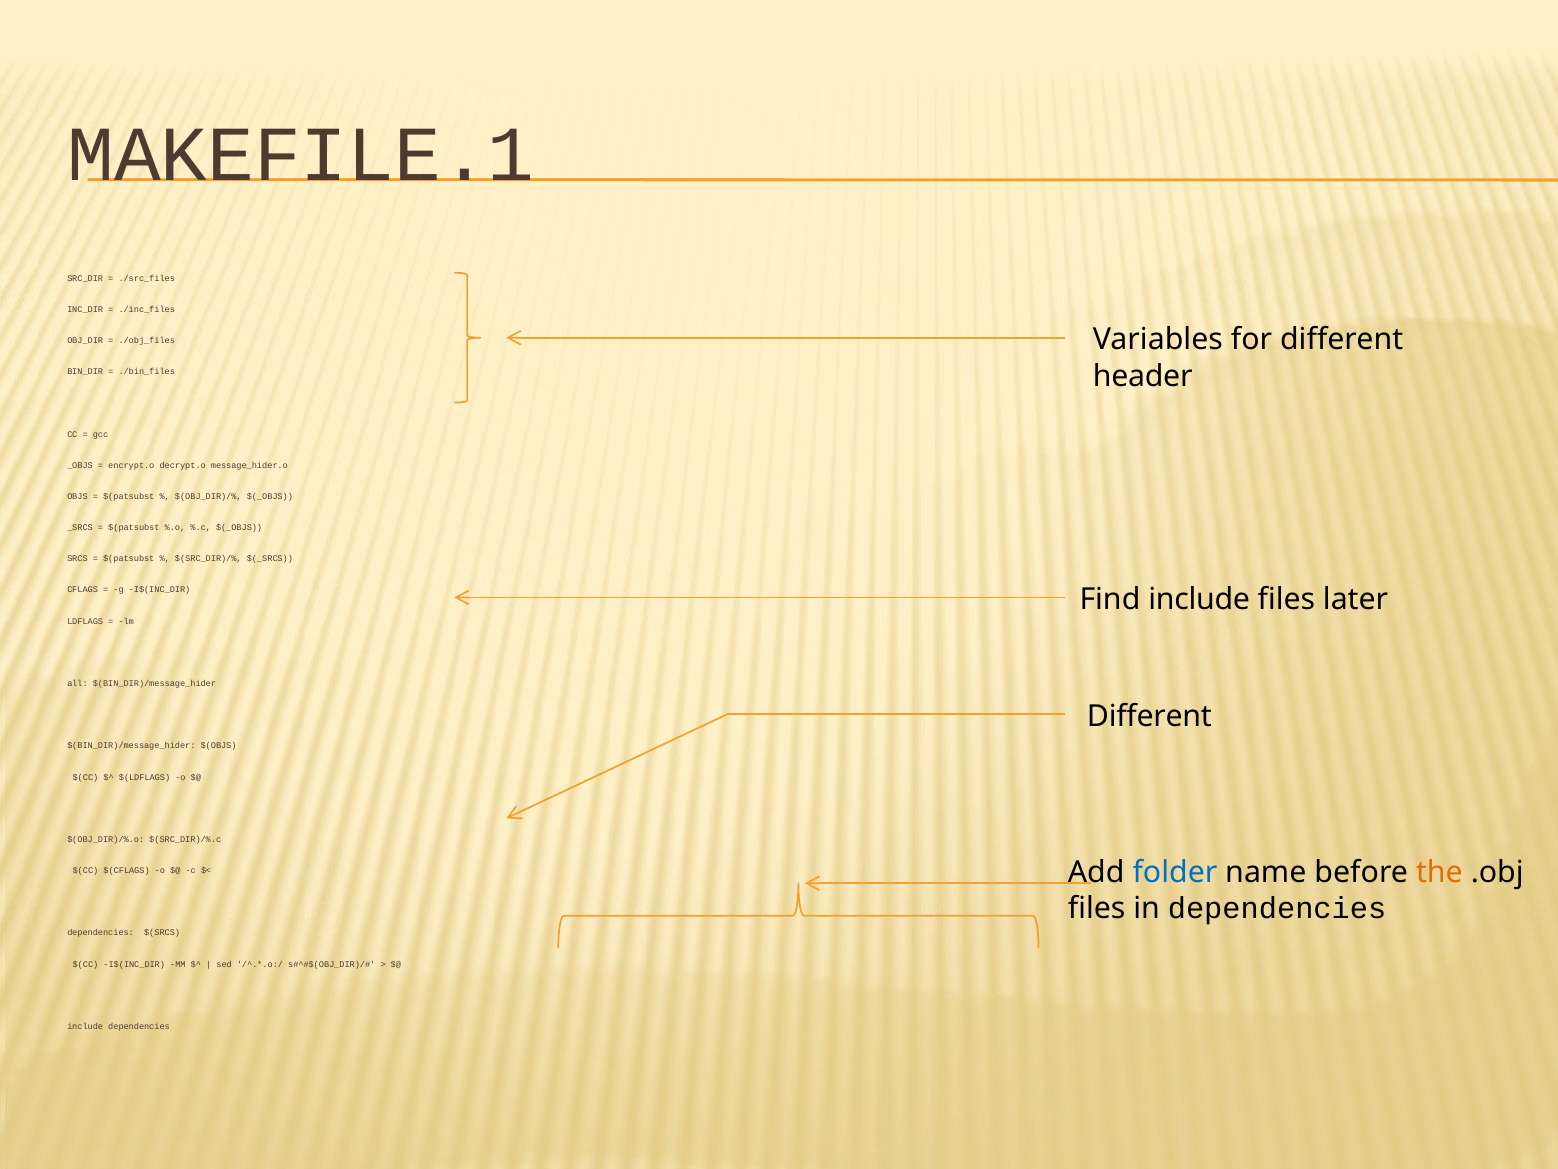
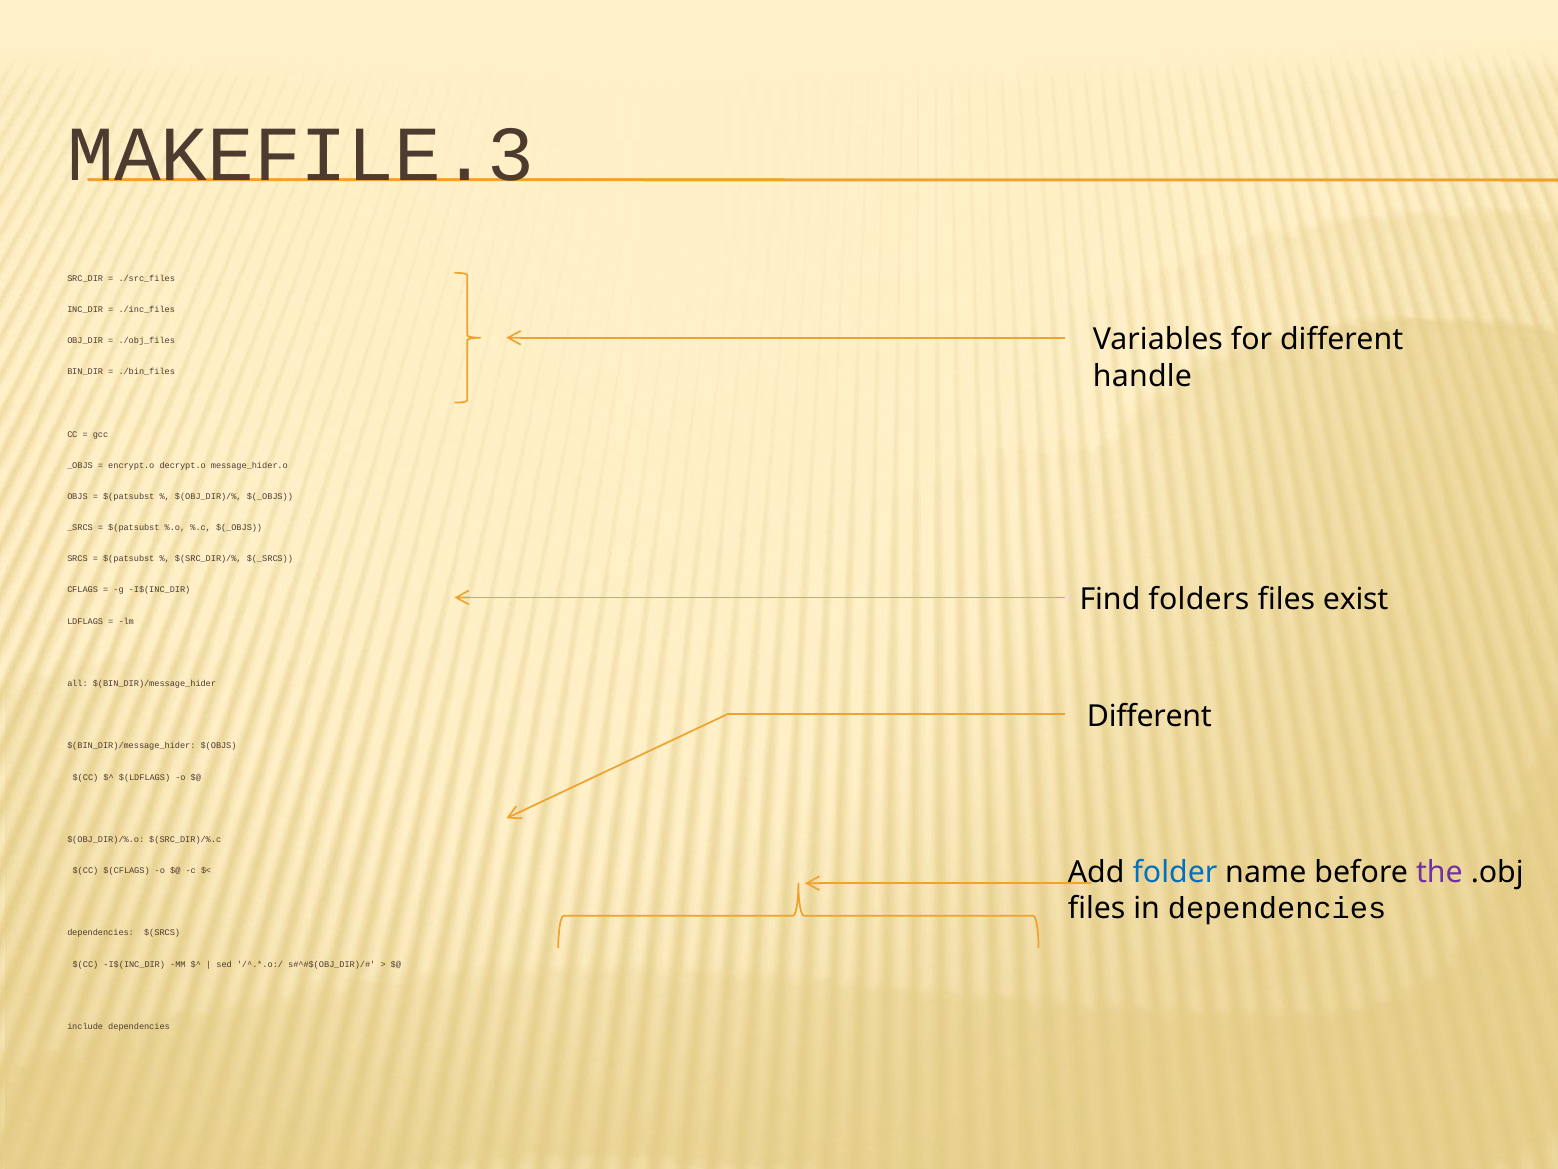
MAKEFILE.1: MAKEFILE.1 -> MAKEFILE.3 (301, 155)
header: header -> handle (1142, 376)
Find include: include -> folders (1199, 599)
later: later -> exist (1356, 599)
the colour: orange -> purple (1439, 872)
